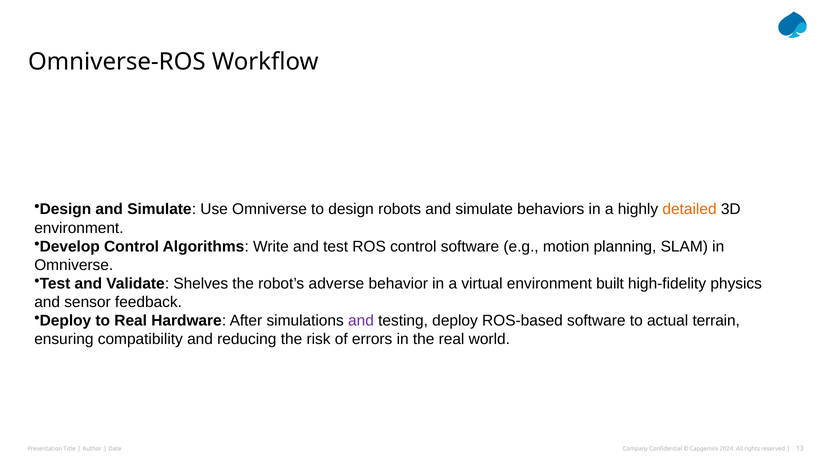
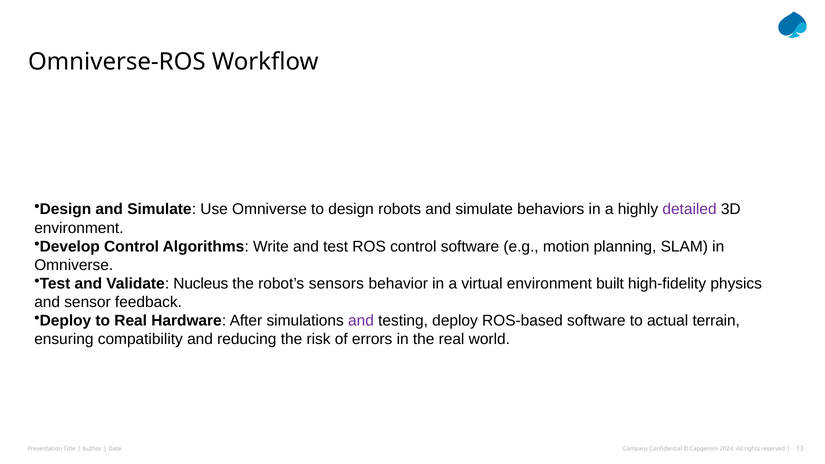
detailed colour: orange -> purple (690, 209)
Shelves: Shelves -> Nucleus (201, 284)
adverse: adverse -> sensors (336, 284)
